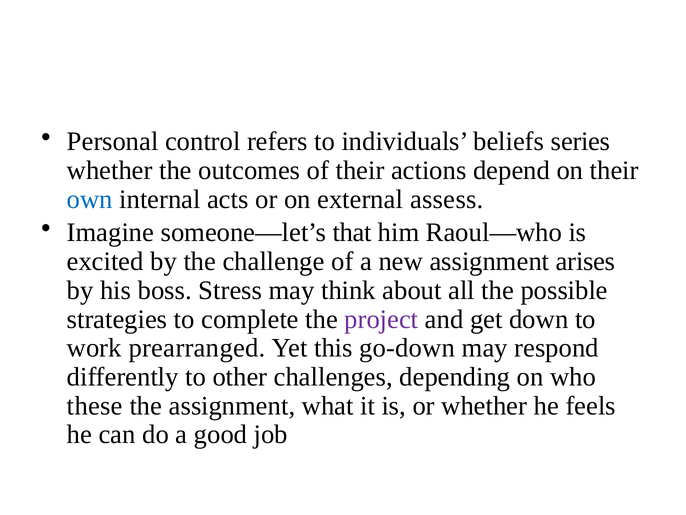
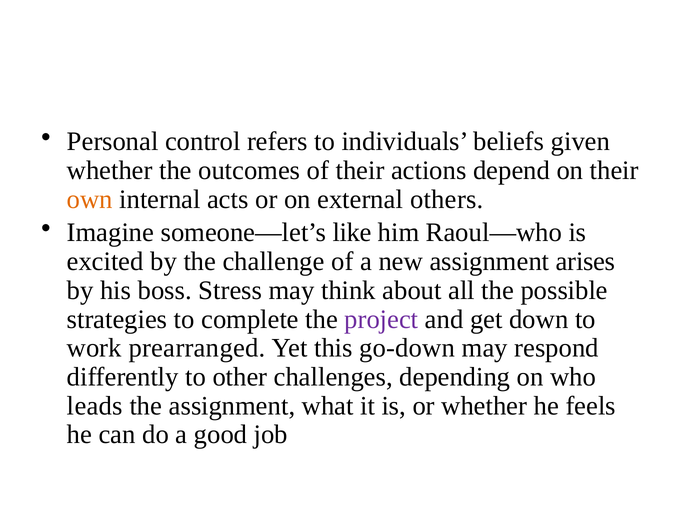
series: series -> given (580, 141)
own colour: blue -> orange (90, 199)
assess: assess -> others (447, 199)
that: that -> like (352, 232)
these: these -> leads (95, 405)
